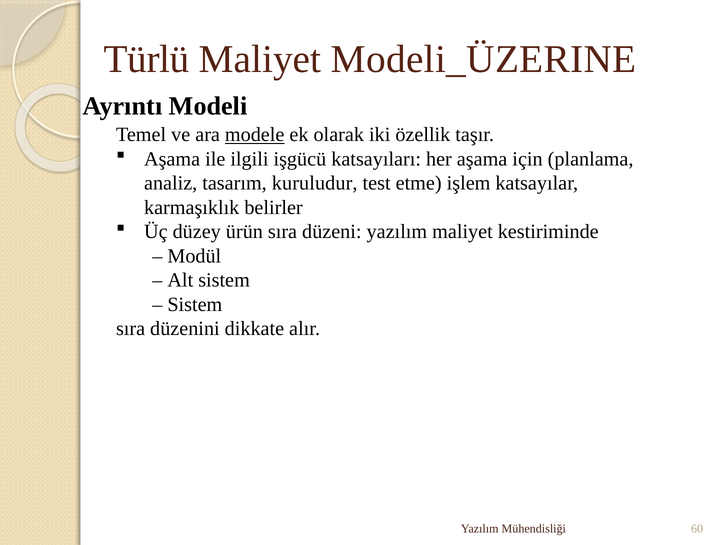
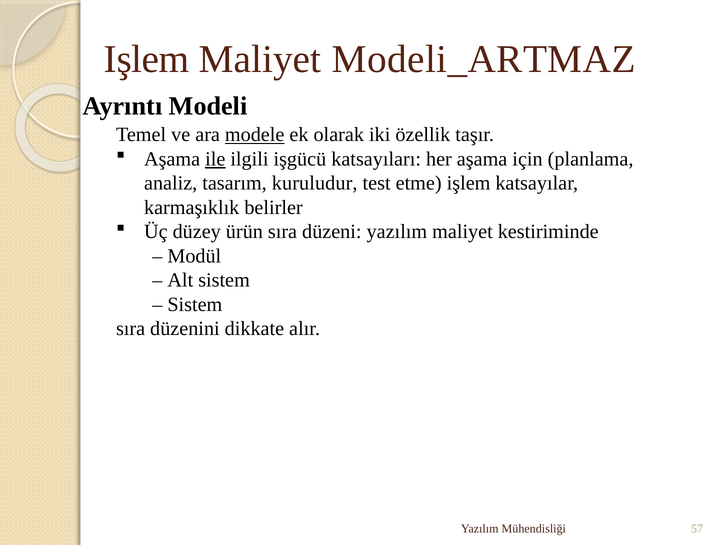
Türlü: Türlü -> Işlem (147, 59)
Modeli_ÜZERINE: Modeli_ÜZERINE -> Modeli_ARTMAZ (484, 59)
ile underline: none -> present (215, 159)
60: 60 -> 57 (697, 528)
